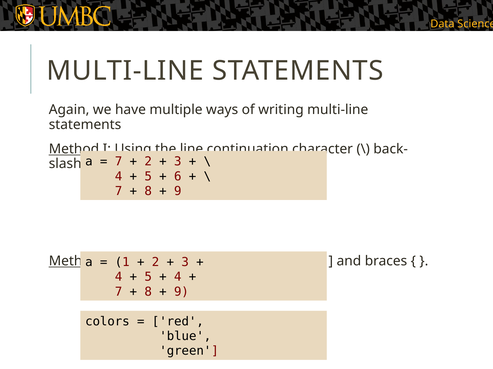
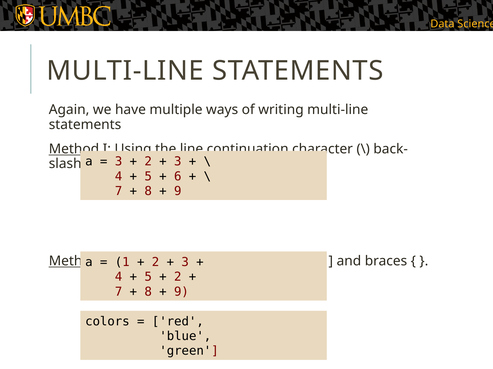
7: 7 -> 3 (119, 162)
4: 4 -> 2 (178, 277)
